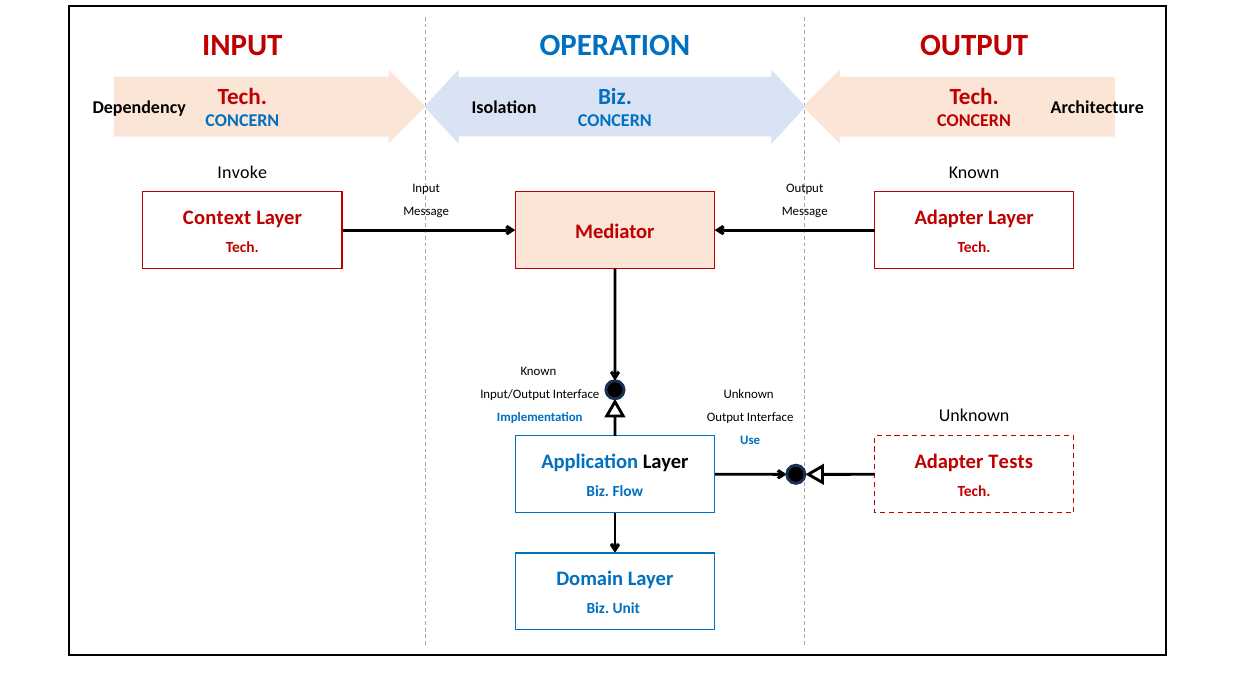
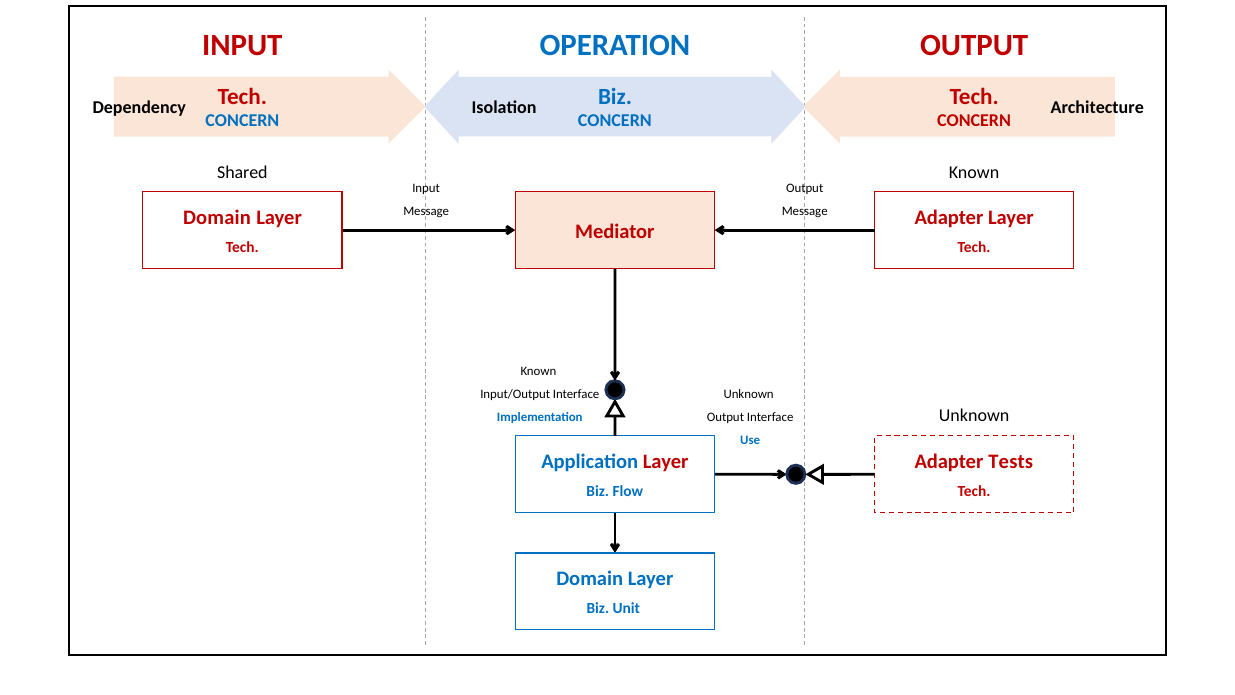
Invoke: Invoke -> Shared (242, 172)
Context: Context -> Domain (217, 218)
Layer colour: black -> red (666, 462)
